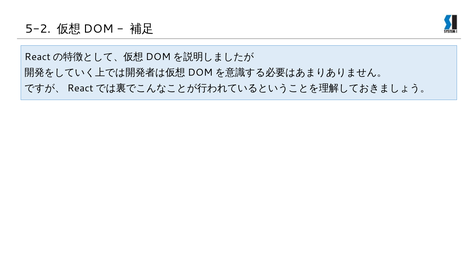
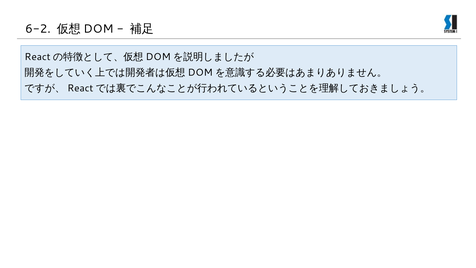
5-2: 5-2 -> 6-2 (38, 29)
